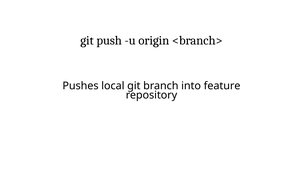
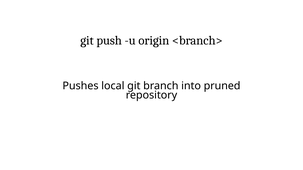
feature: feature -> pruned (222, 86)
